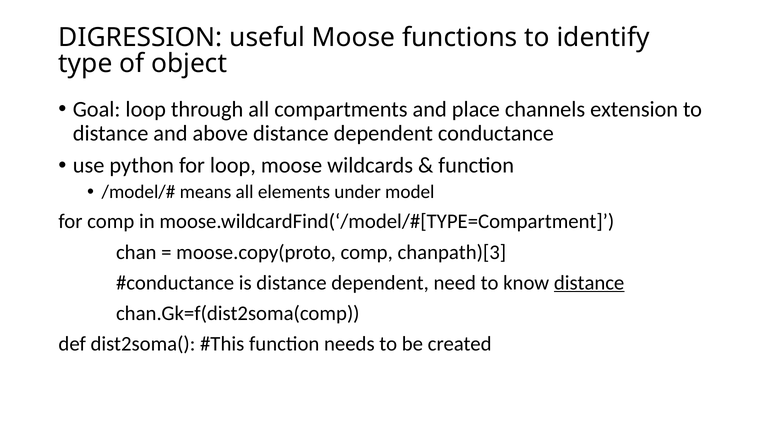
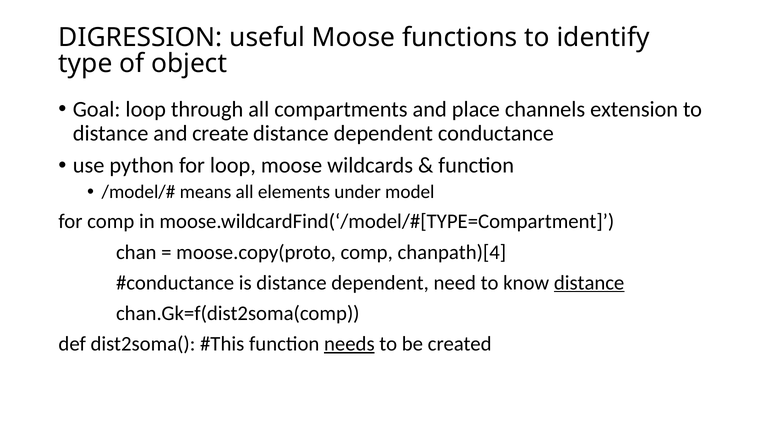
above: above -> create (220, 133)
chanpath)[3: chanpath)[3 -> chanpath)[4 (452, 252)
needs underline: none -> present (349, 343)
